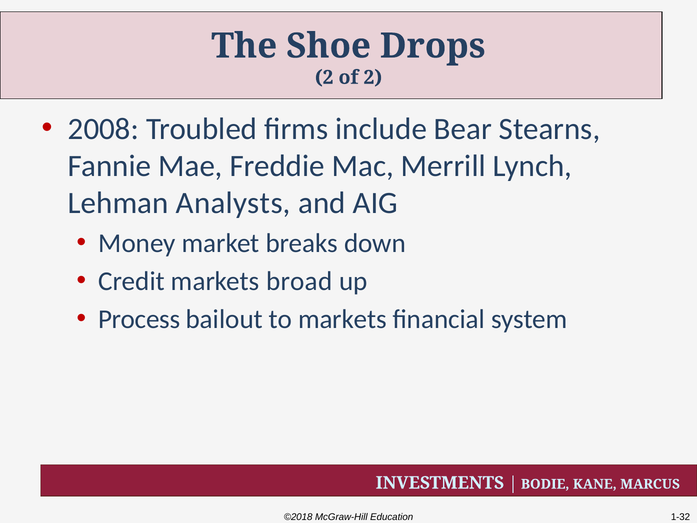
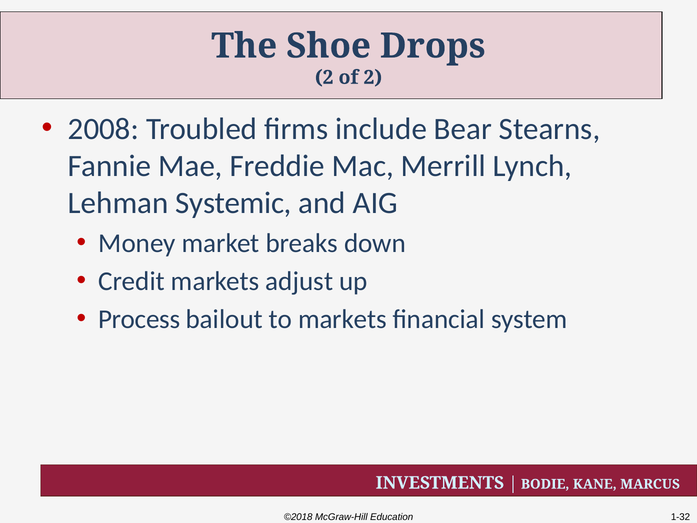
Analysts: Analysts -> Systemic (234, 203)
broad: broad -> adjust (299, 281)
